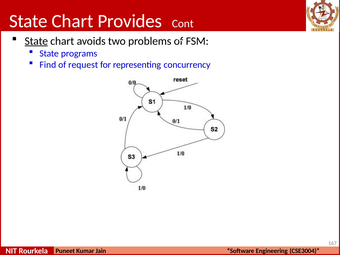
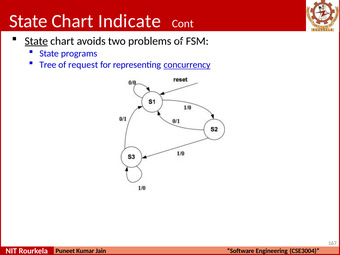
Provides: Provides -> Indicate (130, 21)
Find: Find -> Tree (48, 65)
concurrency underline: none -> present (187, 65)
